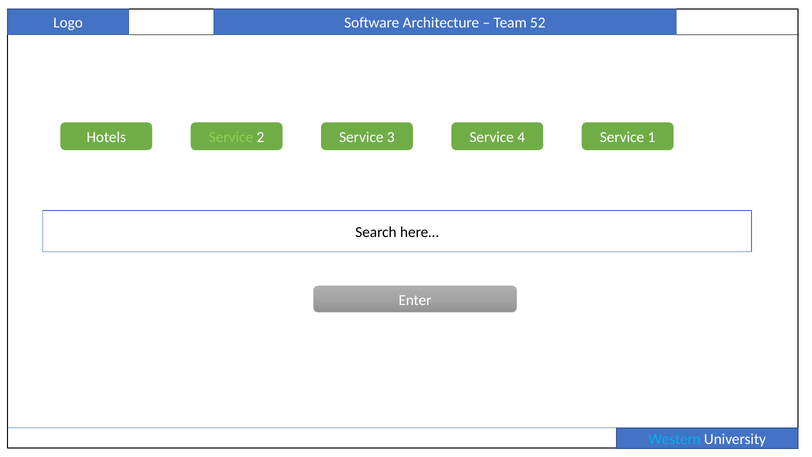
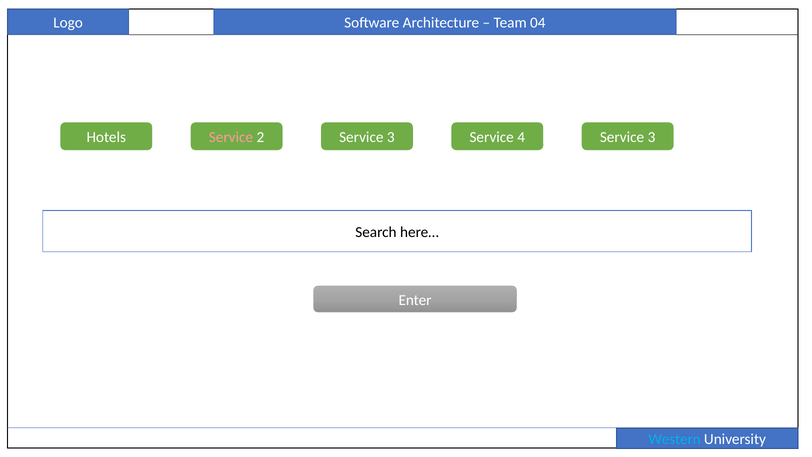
52: 52 -> 04 (538, 23)
Service colour: light green -> pink (231, 137)
4 Service 1: 1 -> 3 (651, 137)
